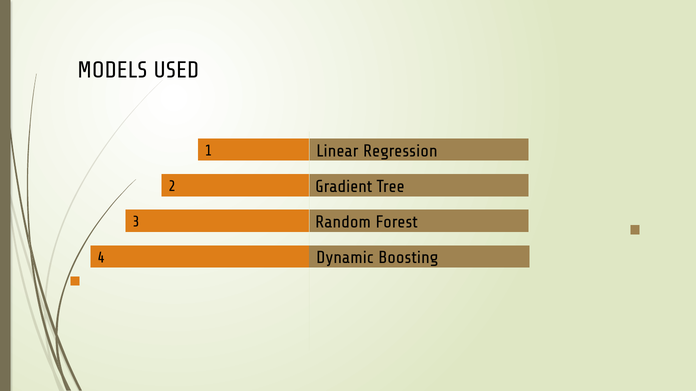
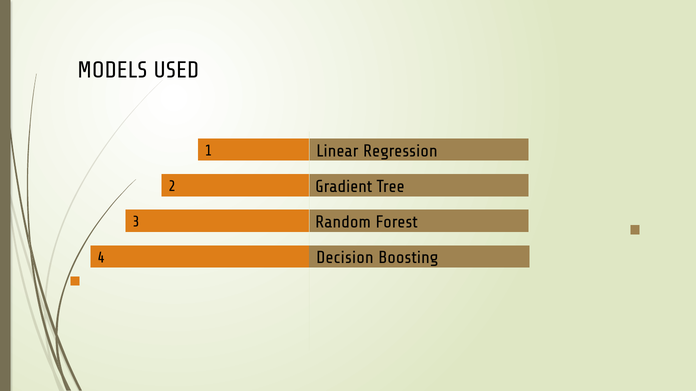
Dynamic: Dynamic -> Decision (345, 258)
